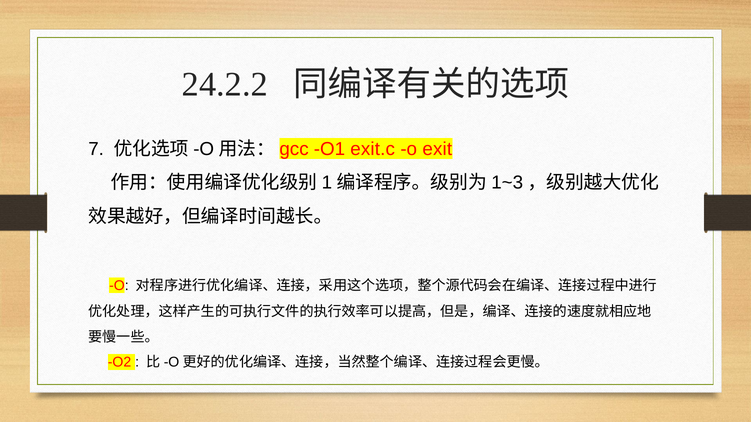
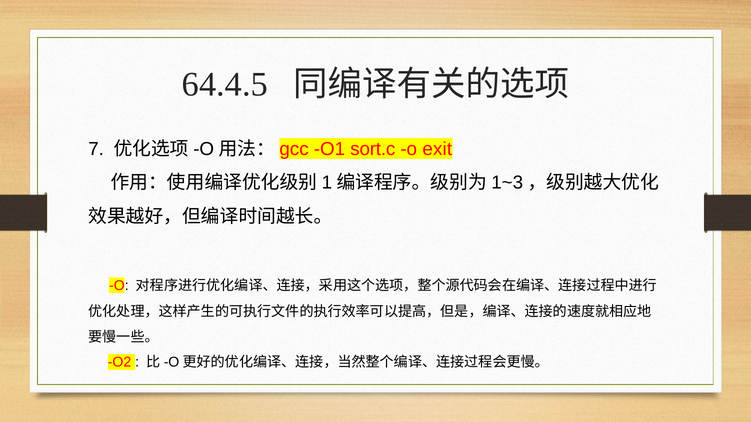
24.2.2: 24.2.2 -> 64.4.5 (225, 85)
exit.c: exit.c -> sort.c (373, 149)
